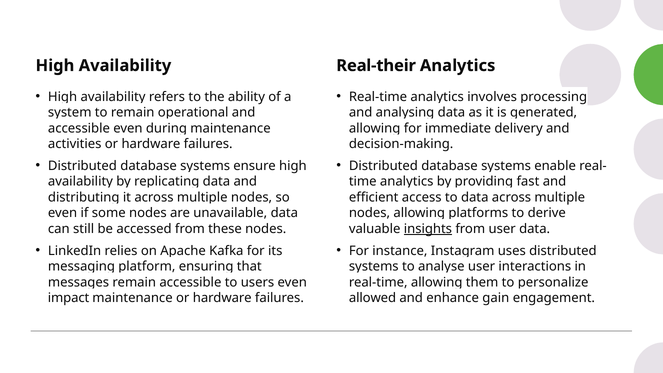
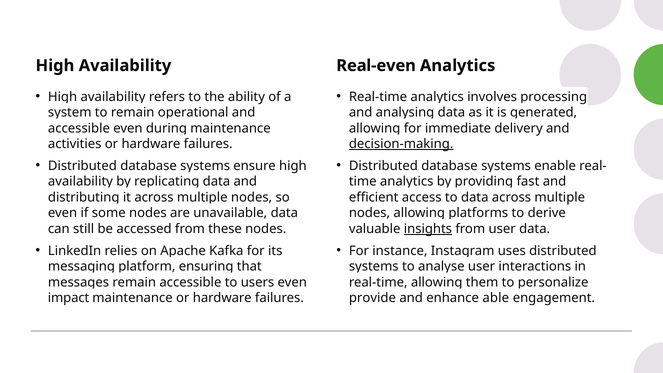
Real-their: Real-their -> Real-even (376, 66)
decision-making underline: none -> present (401, 144)
allowed: allowed -> provide (372, 298)
gain: gain -> able (496, 298)
